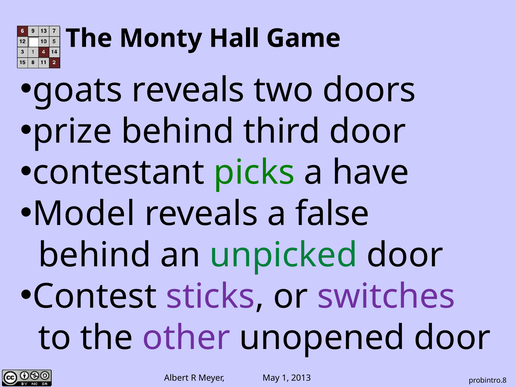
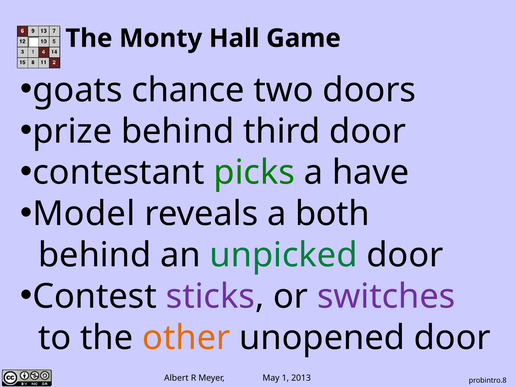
goats reveals: reveals -> chance (188, 90)
false: false -> both (332, 214)
other colour: purple -> orange (186, 338)
